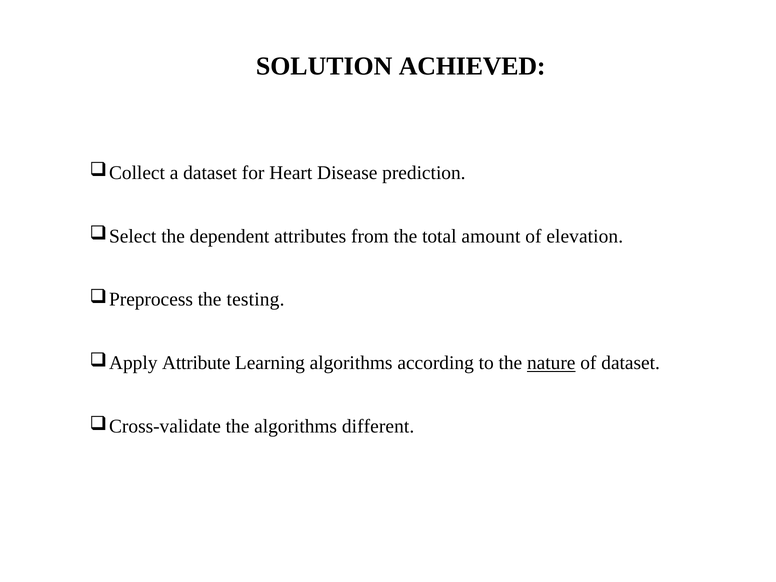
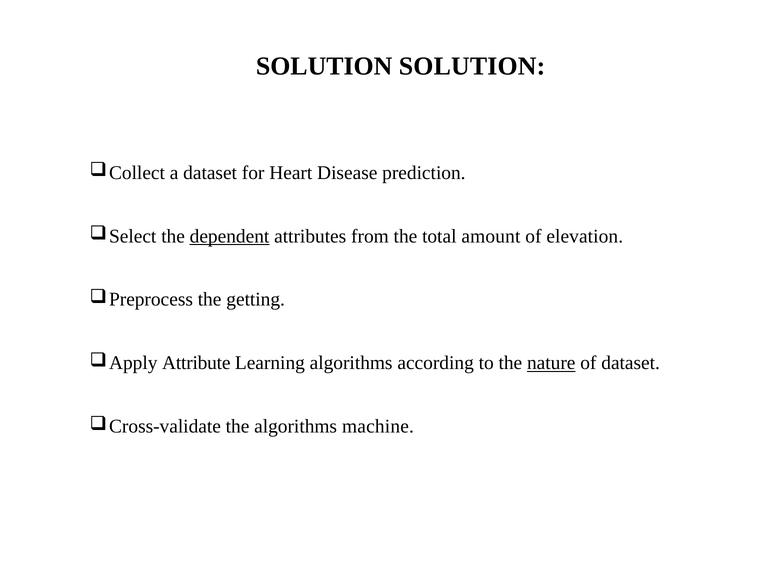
SOLUTION ACHIEVED: ACHIEVED -> SOLUTION (472, 66)
dependent underline: none -> present (230, 236)
testing: testing -> getting (256, 300)
different: different -> machine (378, 426)
